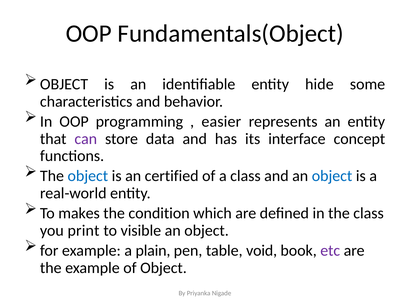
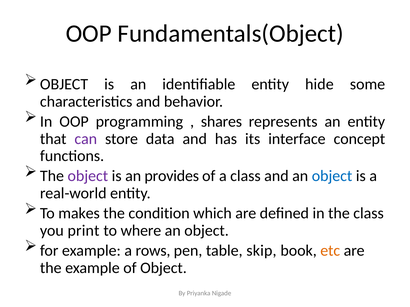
easier: easier -> shares (221, 122)
object colour: blue -> purple (88, 176)
certified: certified -> provides (172, 176)
visible: visible -> where (141, 231)
plain: plain -> rows (153, 251)
void: void -> skip (261, 251)
etc colour: purple -> orange (330, 251)
